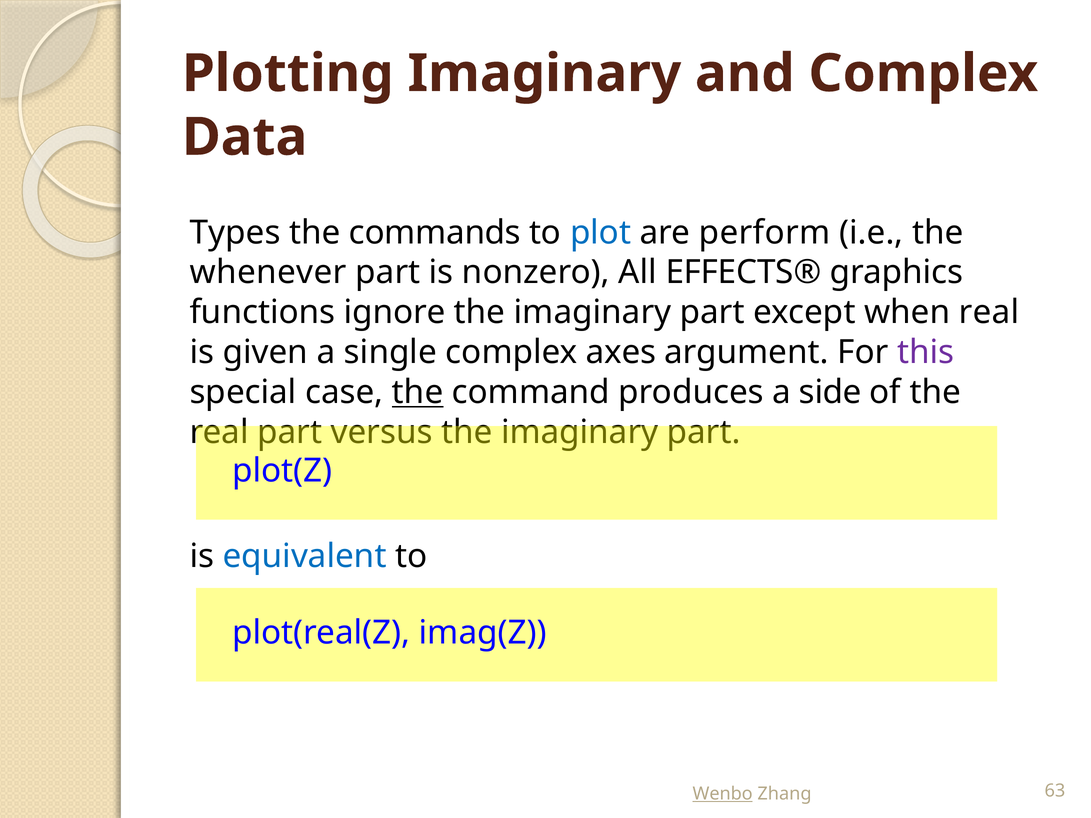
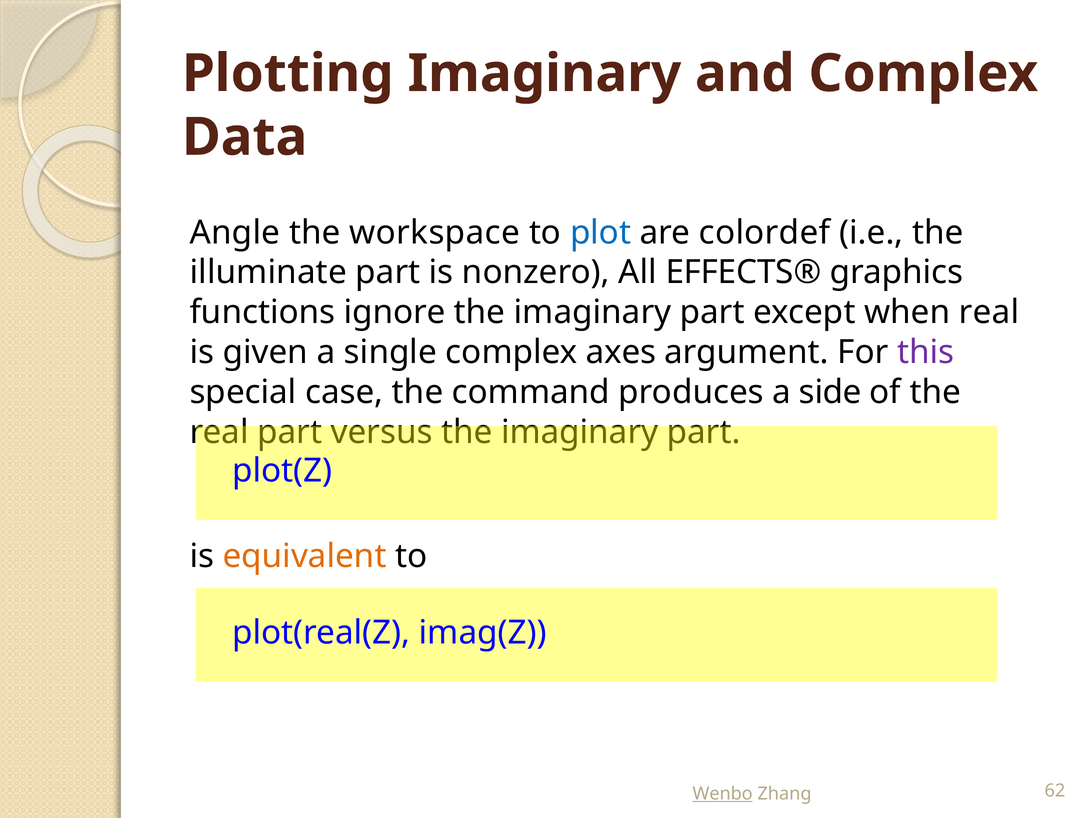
Types: Types -> Angle (235, 233)
commands: commands -> workspace (435, 233)
perform: perform -> colordef (765, 233)
whenever: whenever -> illuminate (268, 273)
the underline: present -> none (418, 393)
equivalent colour: blue -> orange (305, 556)
63: 63 -> 62 (1055, 791)
